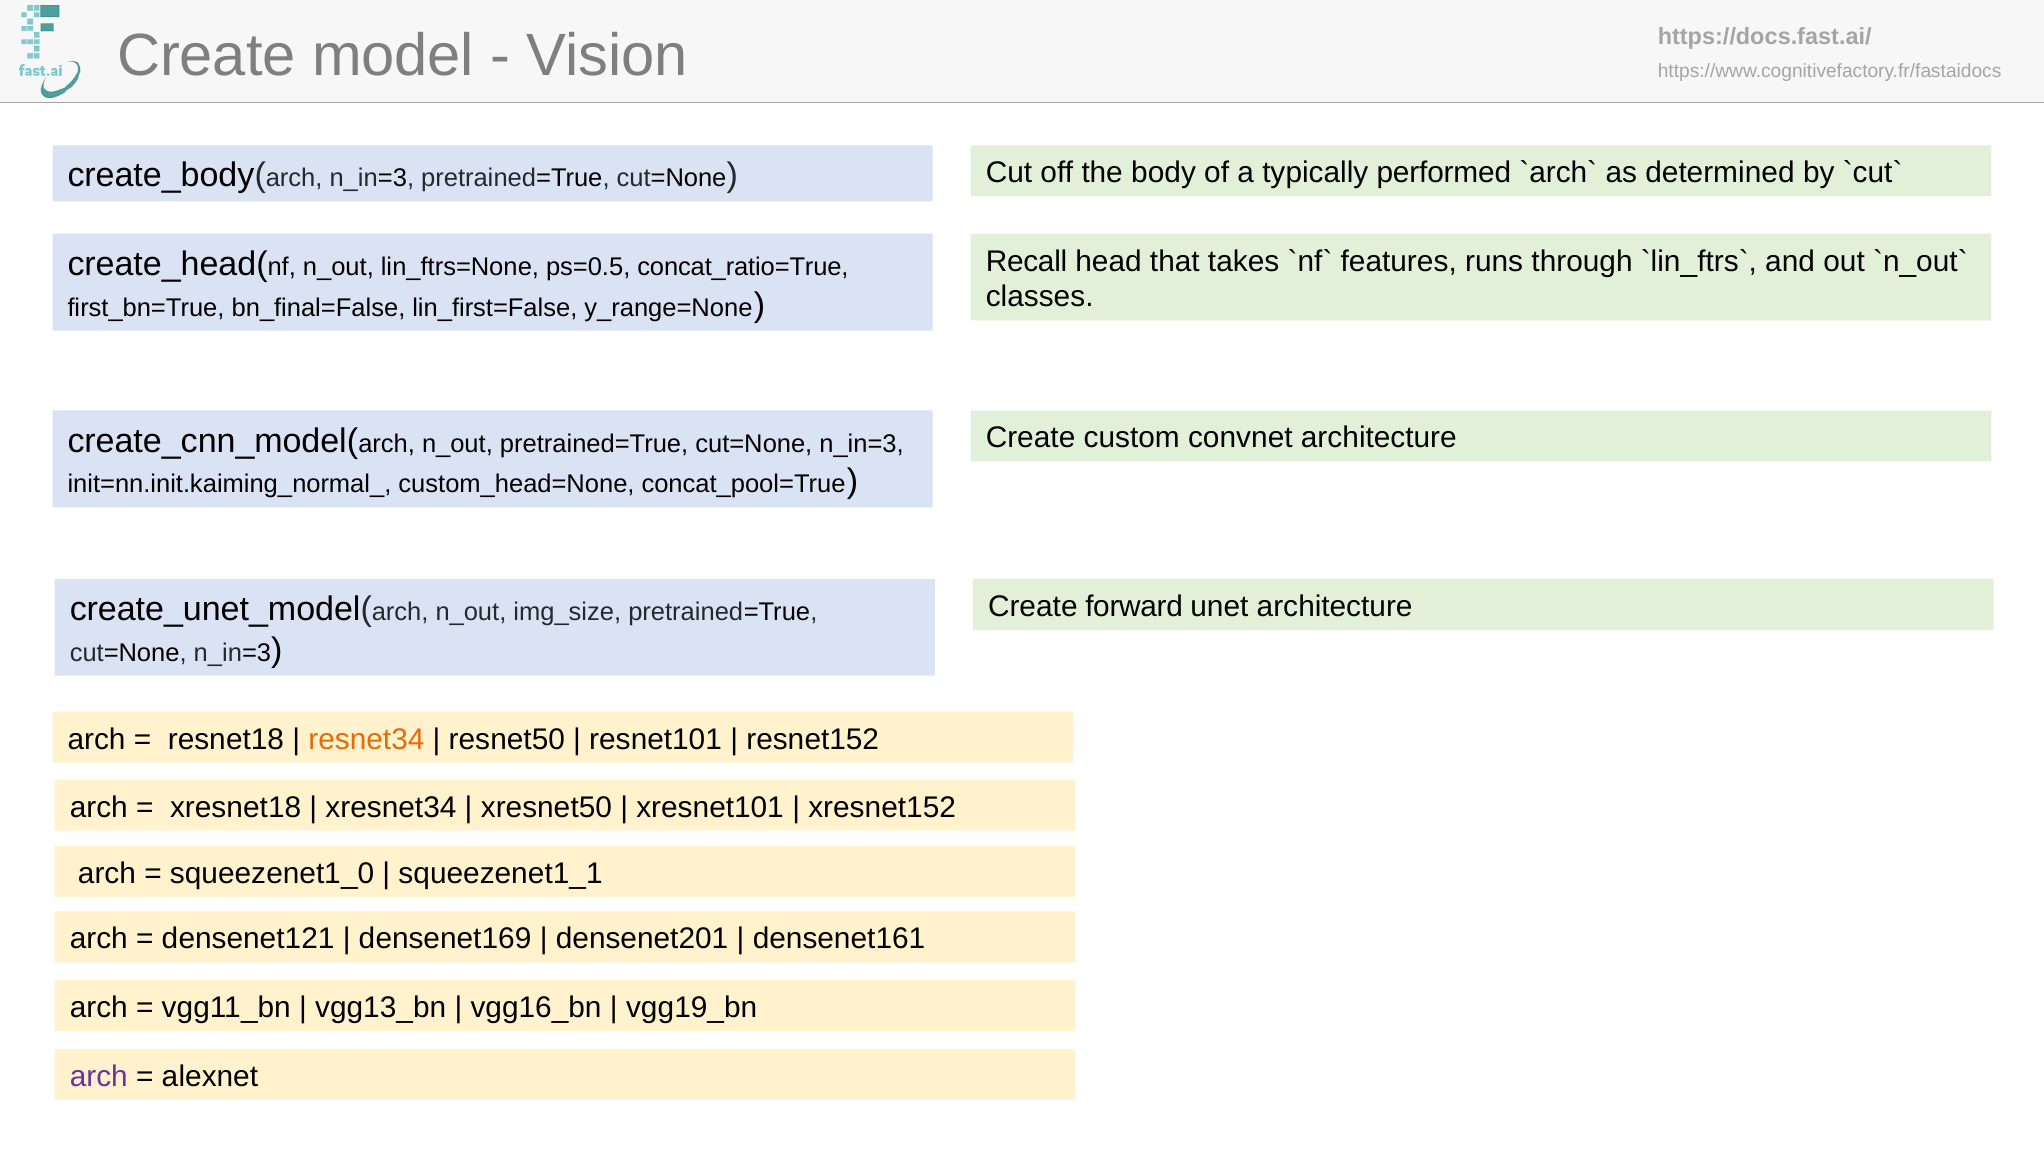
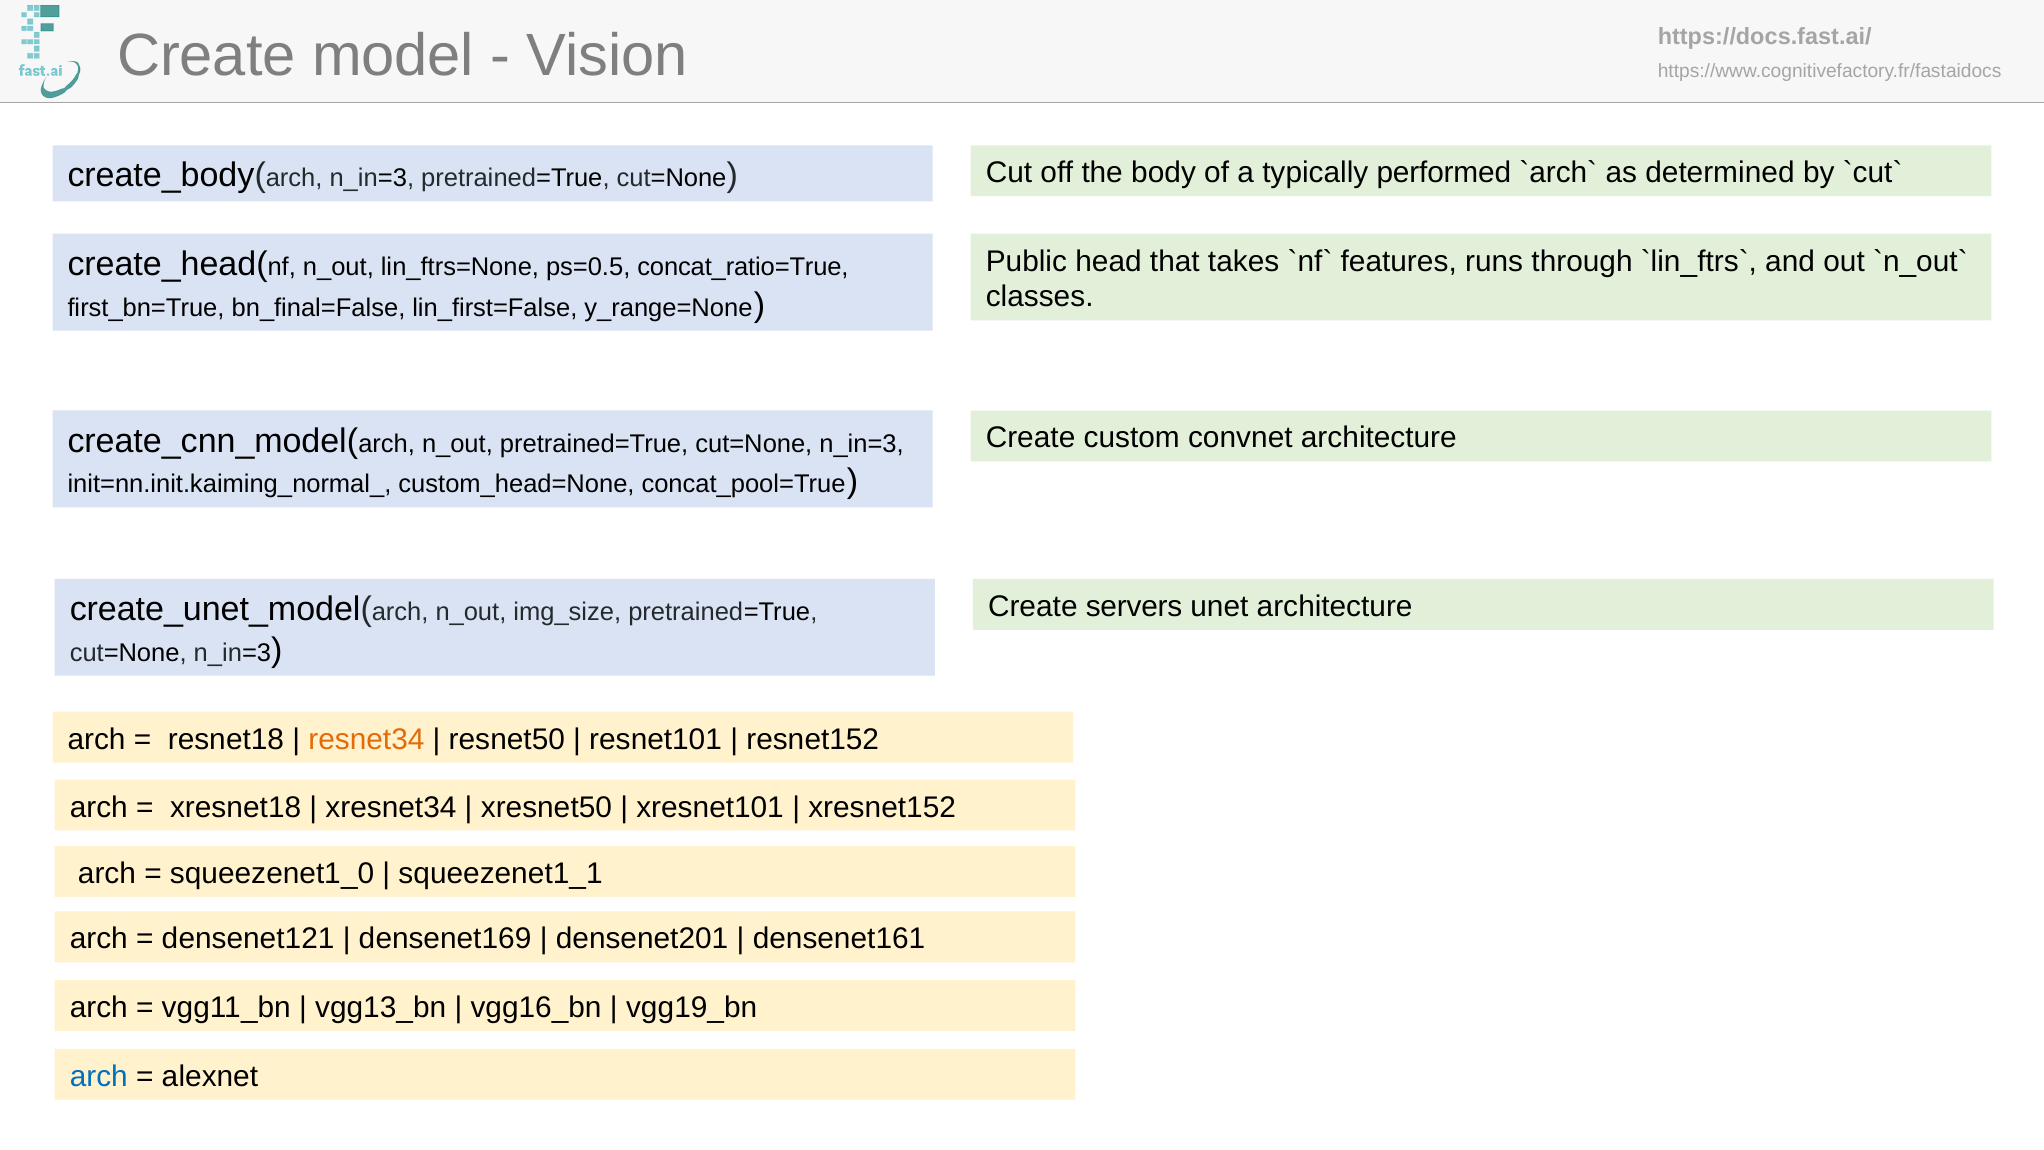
Recall: Recall -> Public (1026, 261)
forward: forward -> servers (1134, 606)
arch colour: purple -> blue (99, 1076)
